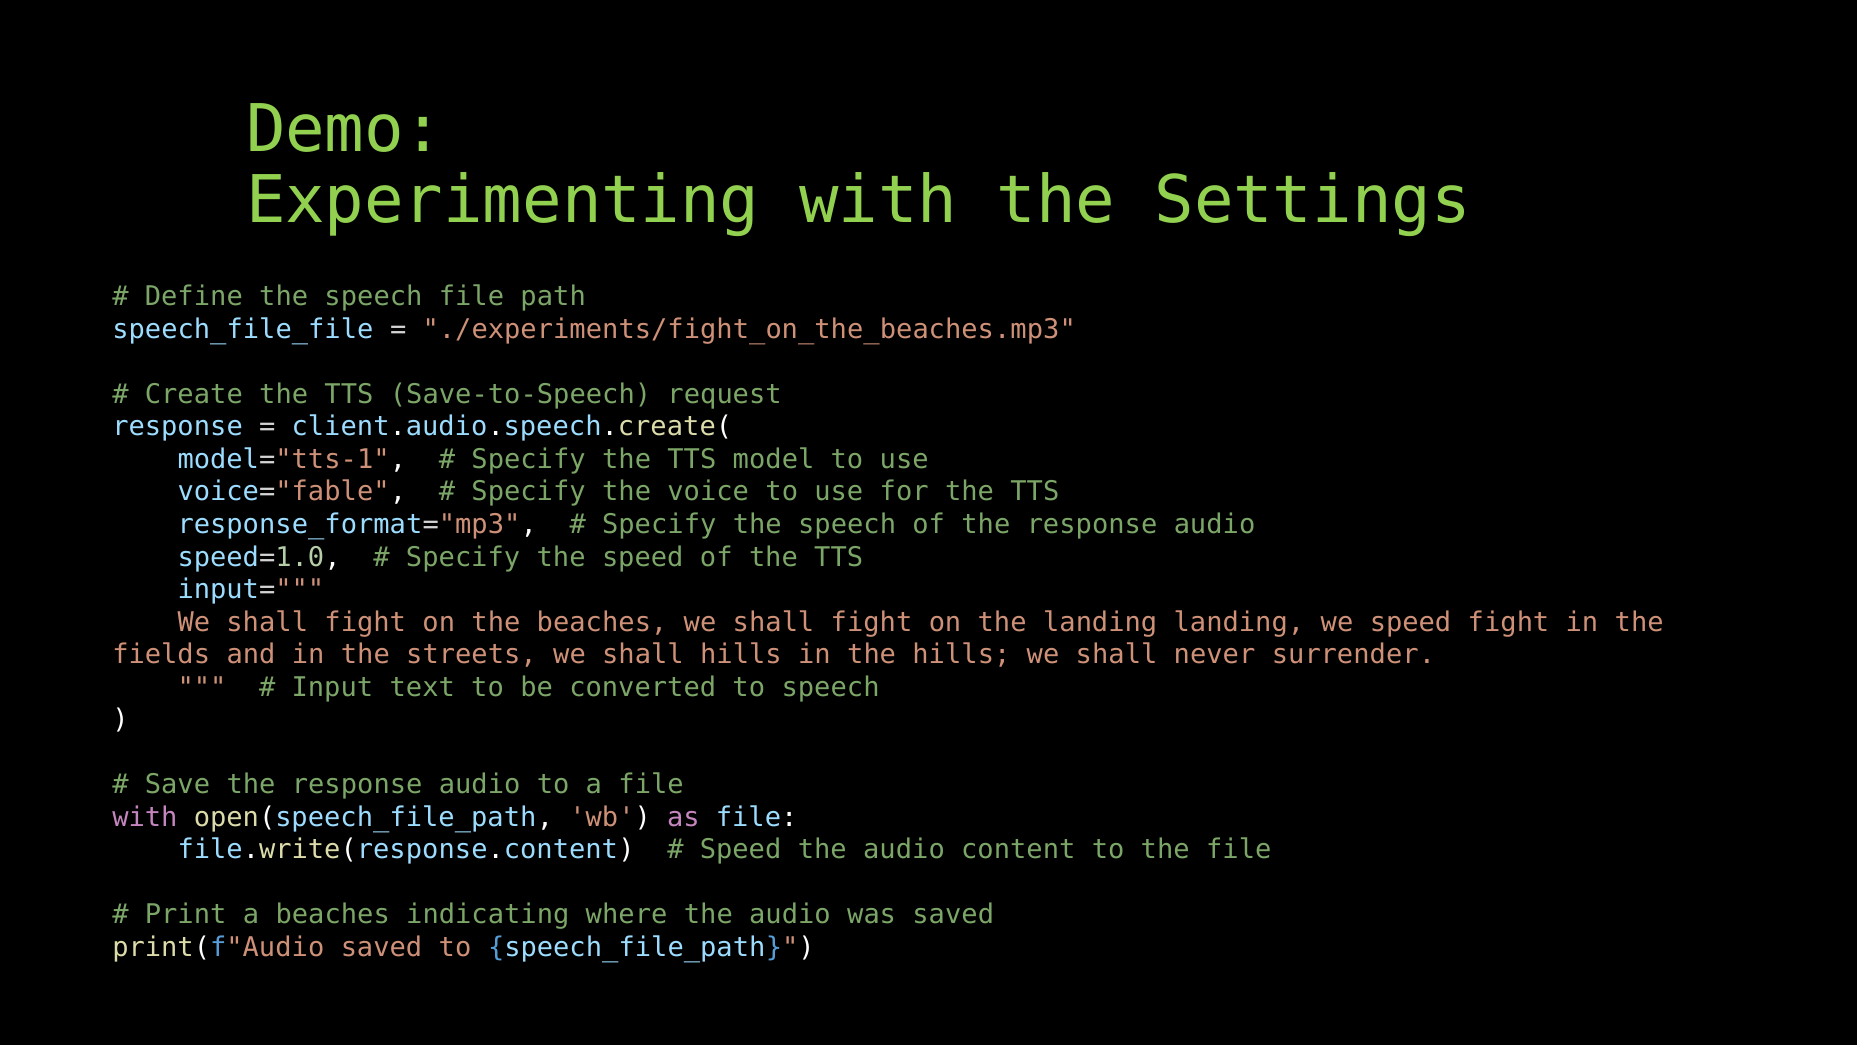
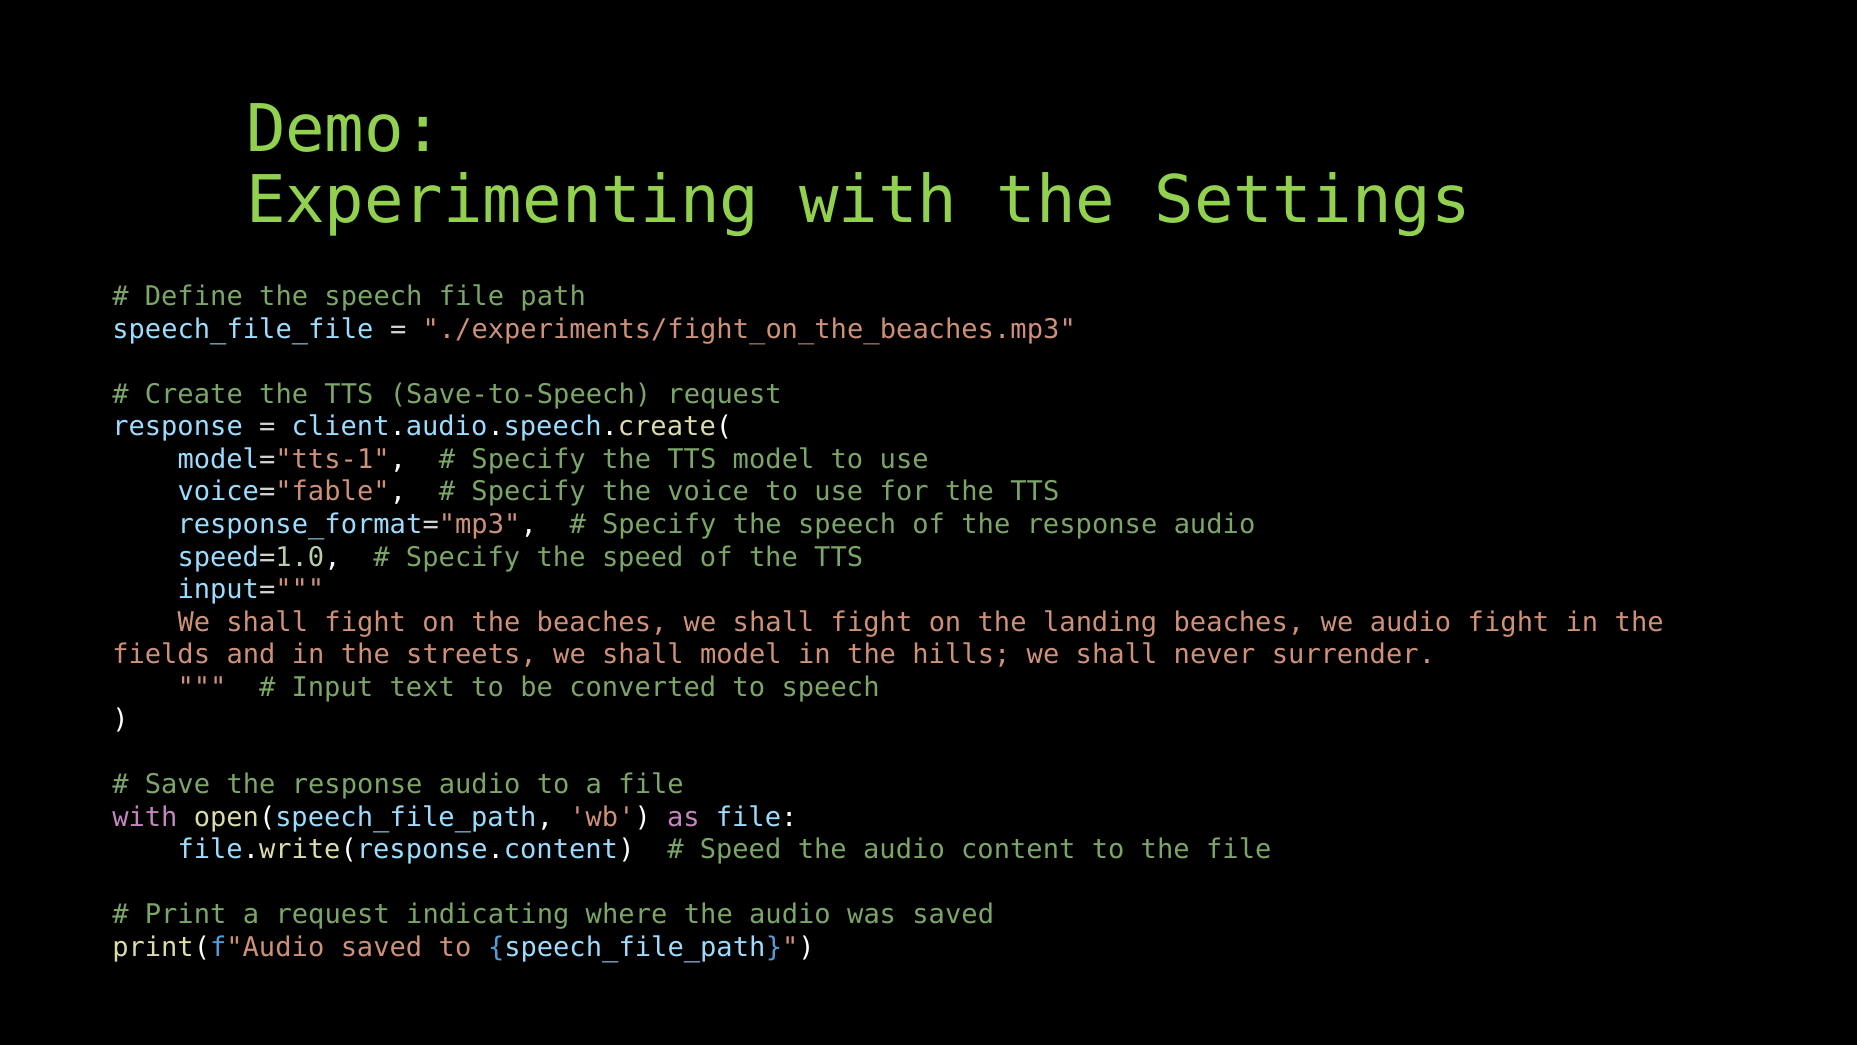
landing landing: landing -> beaches (1239, 622)
we speed: speed -> audio (1411, 622)
shall hills: hills -> model (741, 654)
a beaches: beaches -> request (333, 915)
